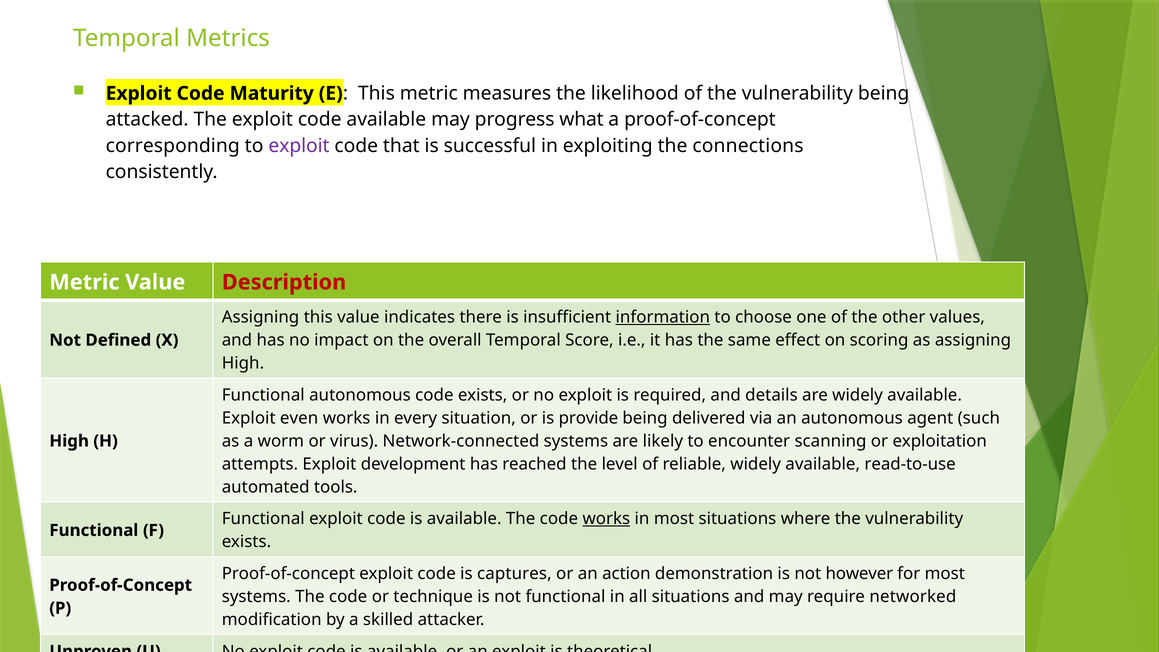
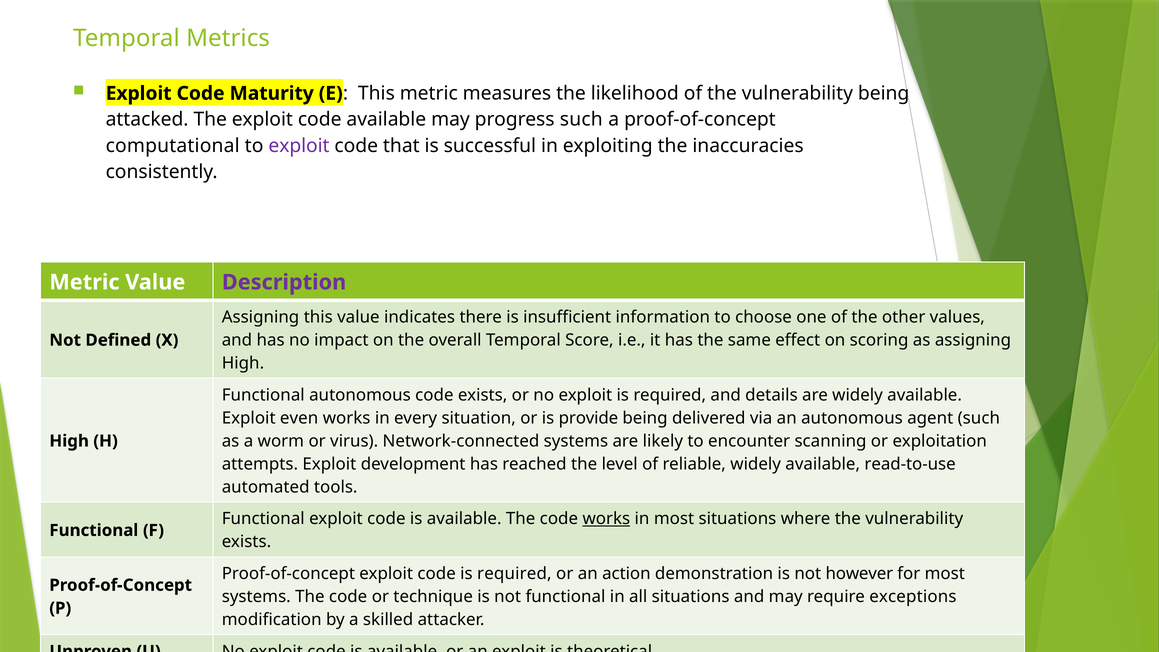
progress what: what -> such (581, 120)
corresponding: corresponding -> computational (173, 146)
connections: connections -> inaccuracies (748, 146)
Description colour: red -> purple (284, 282)
information underline: present -> none (663, 317)
code is captures: captures -> required (514, 574)
networked: networked -> exceptions (913, 597)
